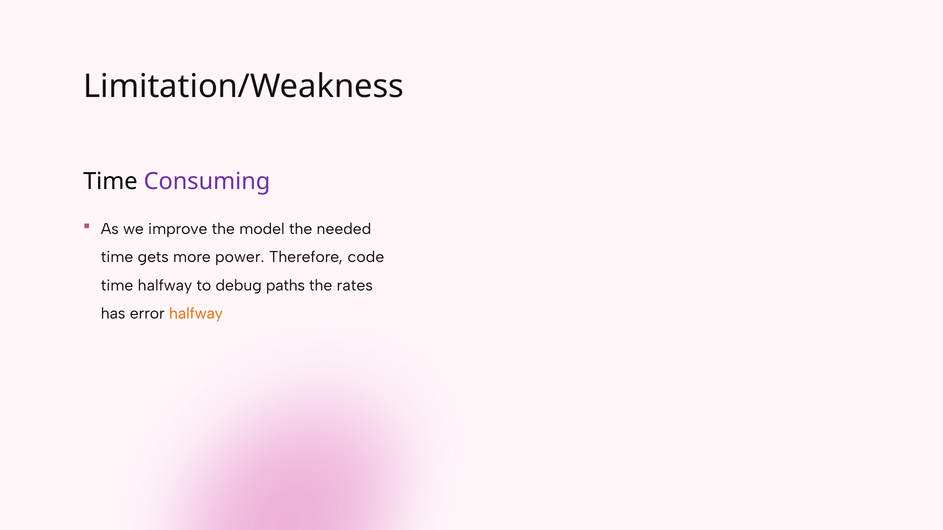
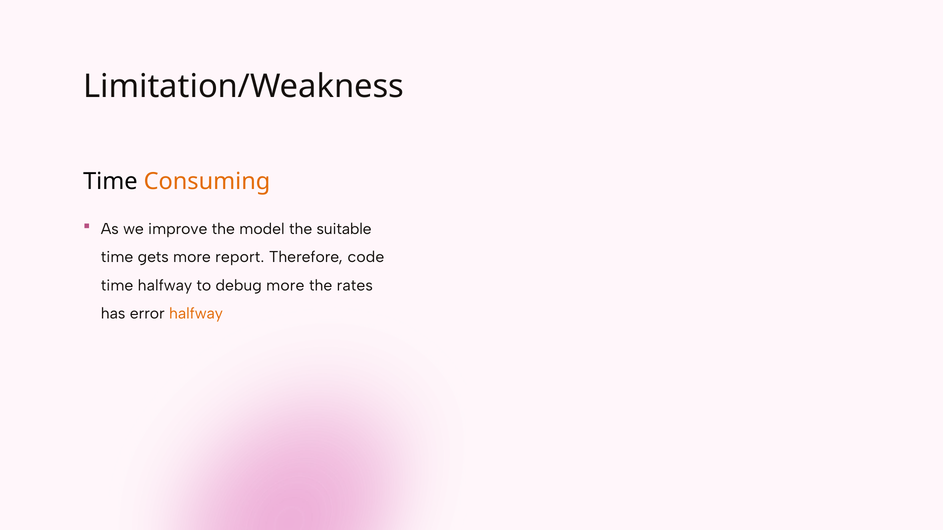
Consuming colour: purple -> orange (207, 181)
needed: needed -> suitable (344, 229)
power: power -> report (240, 257)
debug paths: paths -> more (285, 286)
